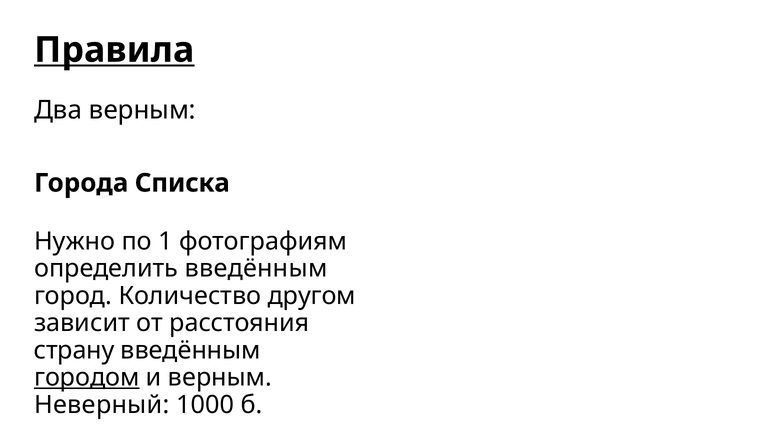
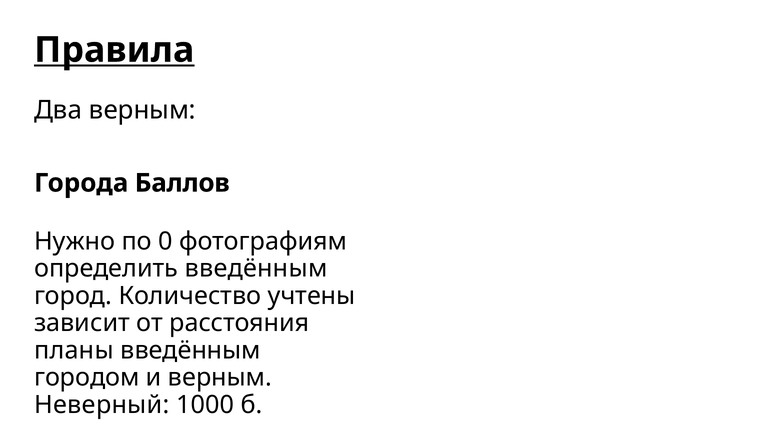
Списка: Списка -> Баллов (182, 183)
1: 1 -> 0 (165, 241)
другом: другом -> учтены (312, 296)
страну: страну -> планы (74, 350)
городом underline: present -> none (87, 377)
